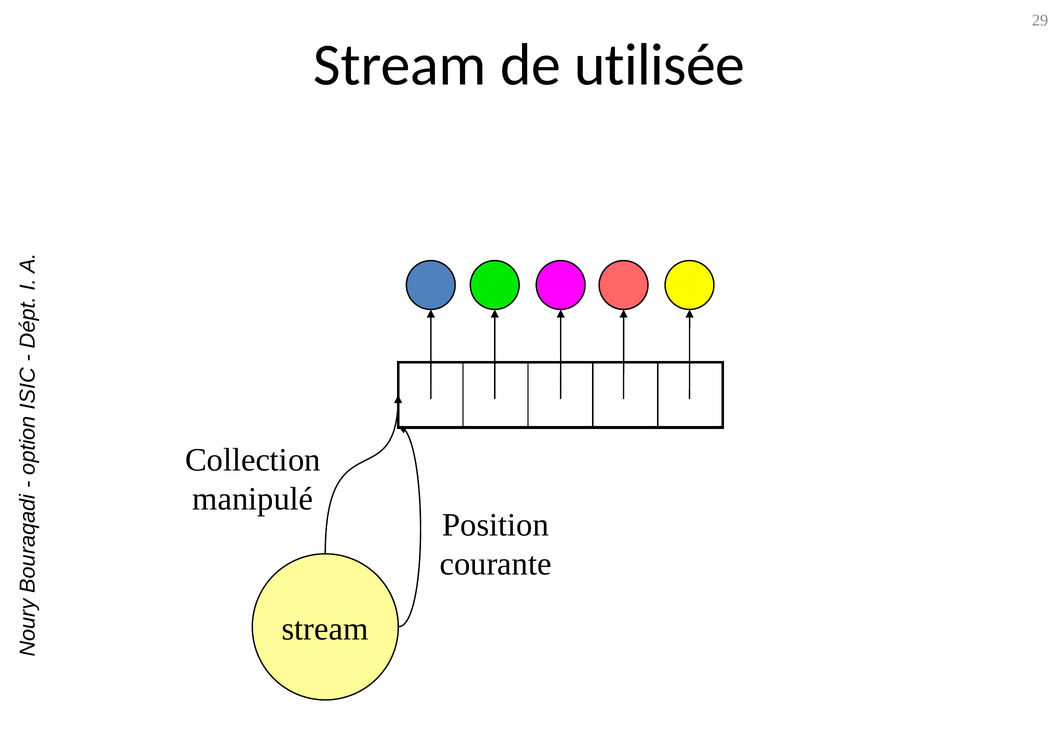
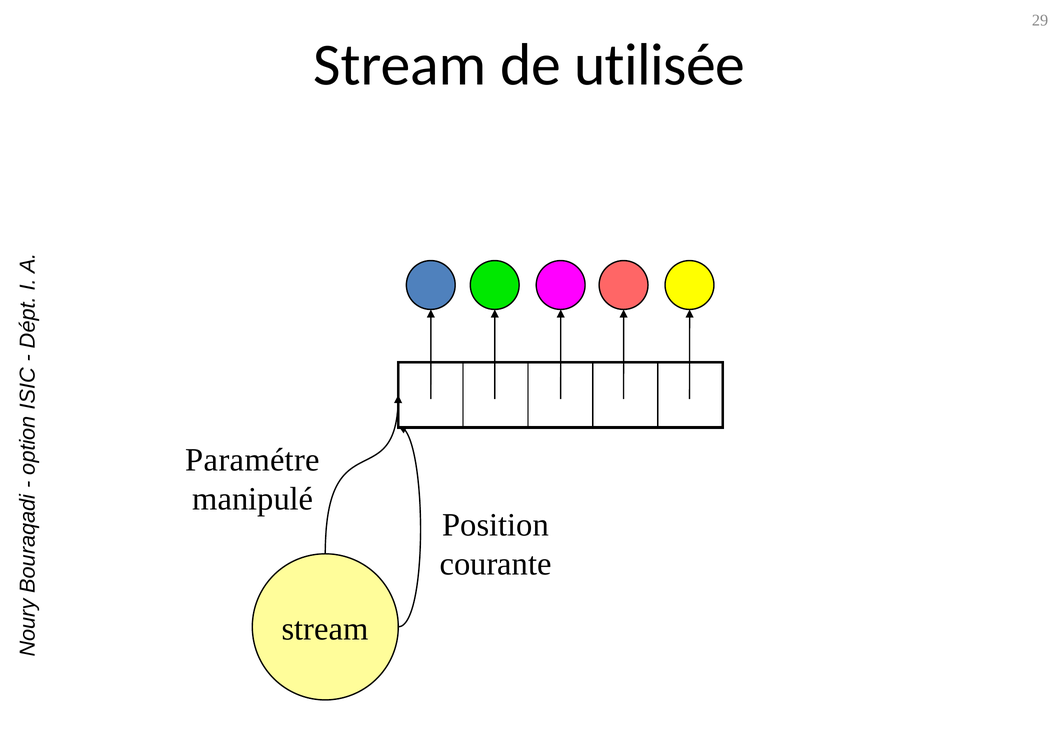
Collection: Collection -> Paramétre (253, 460)
